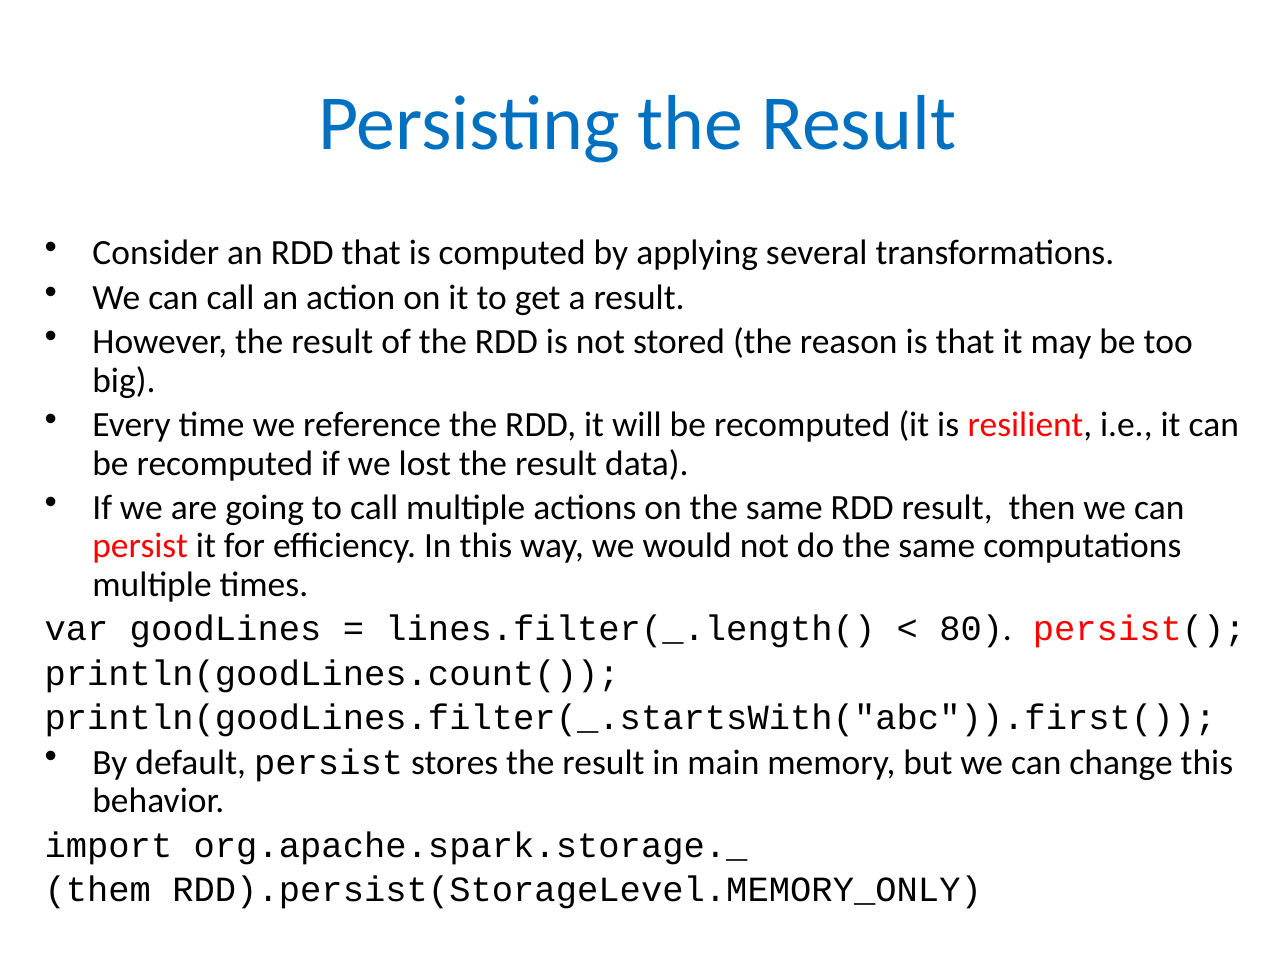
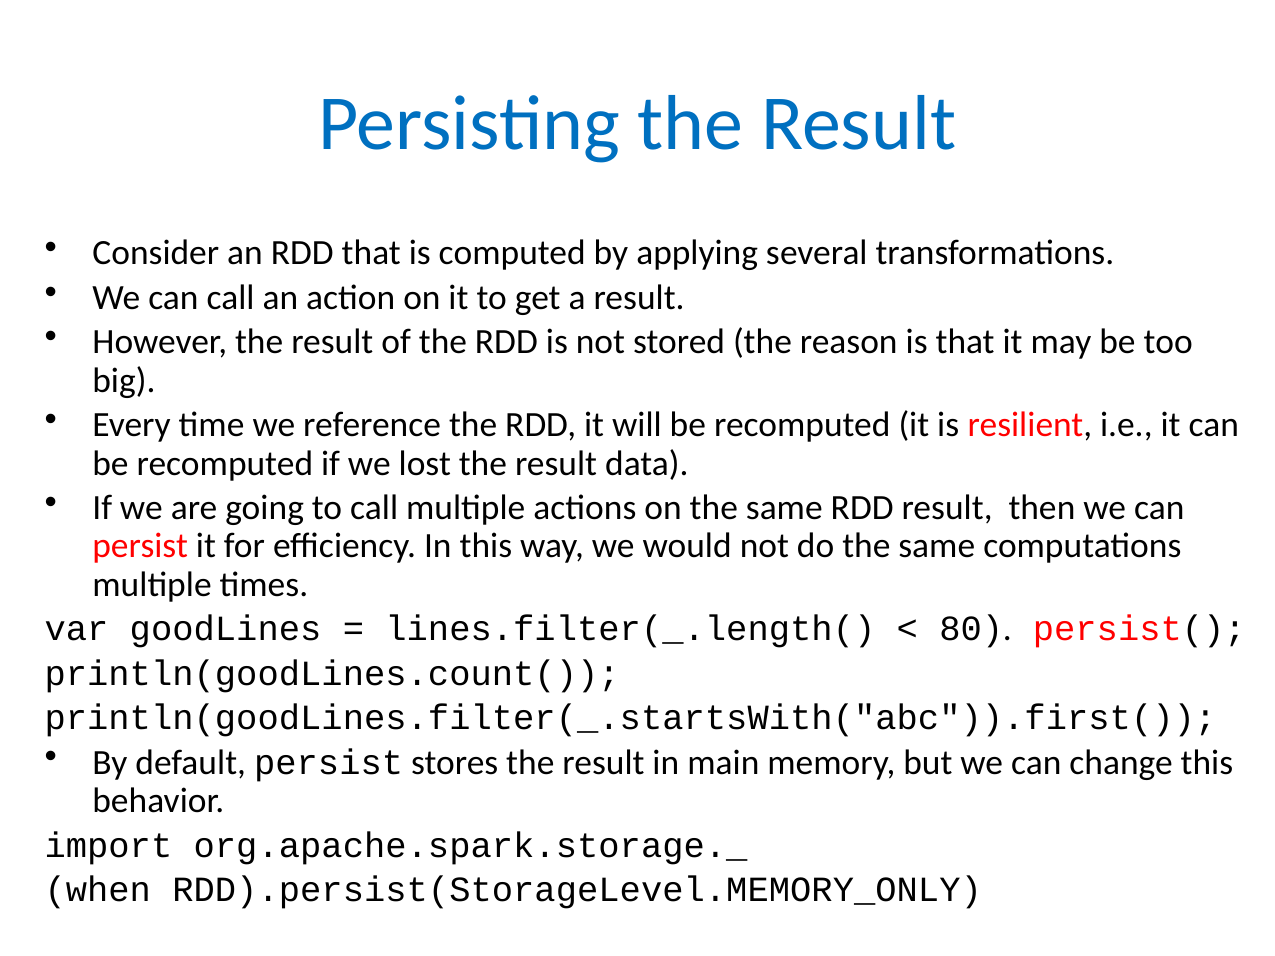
them: them -> when (98, 890)
